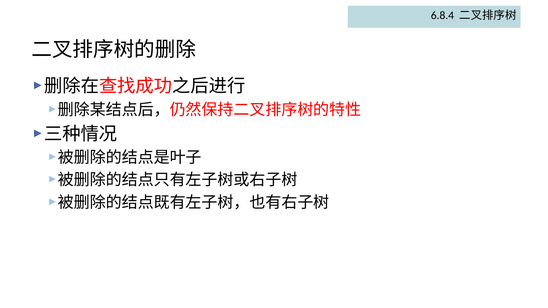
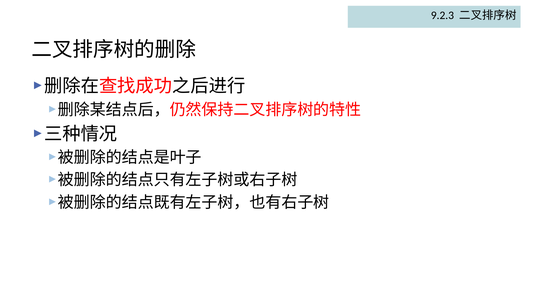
6.8.4: 6.8.4 -> 9.2.3 (442, 15)
